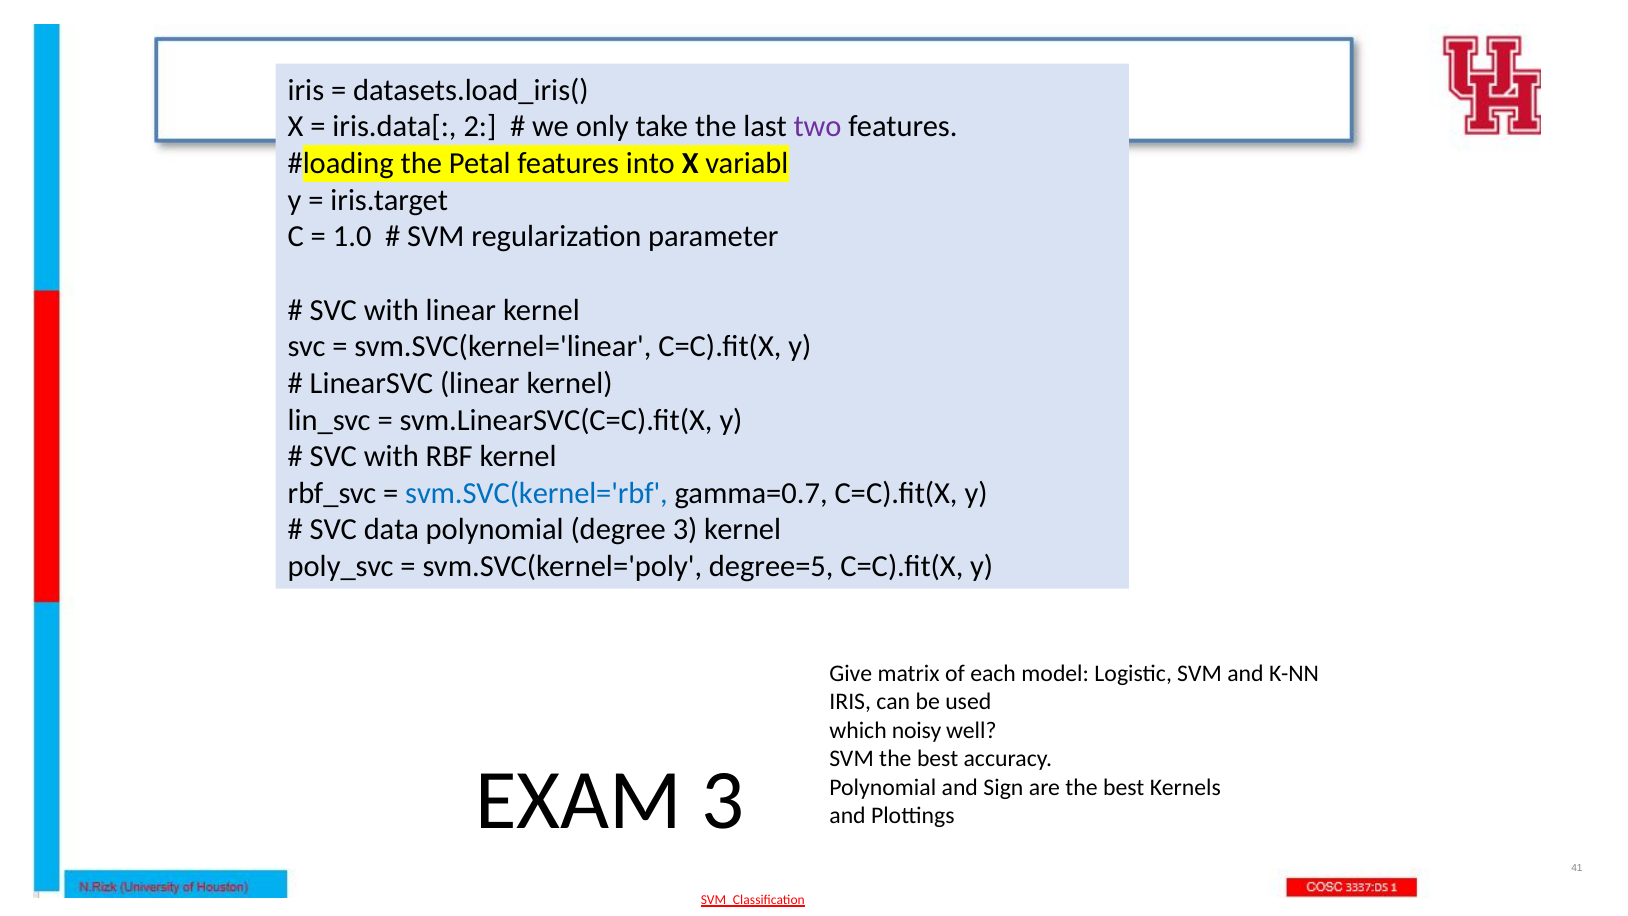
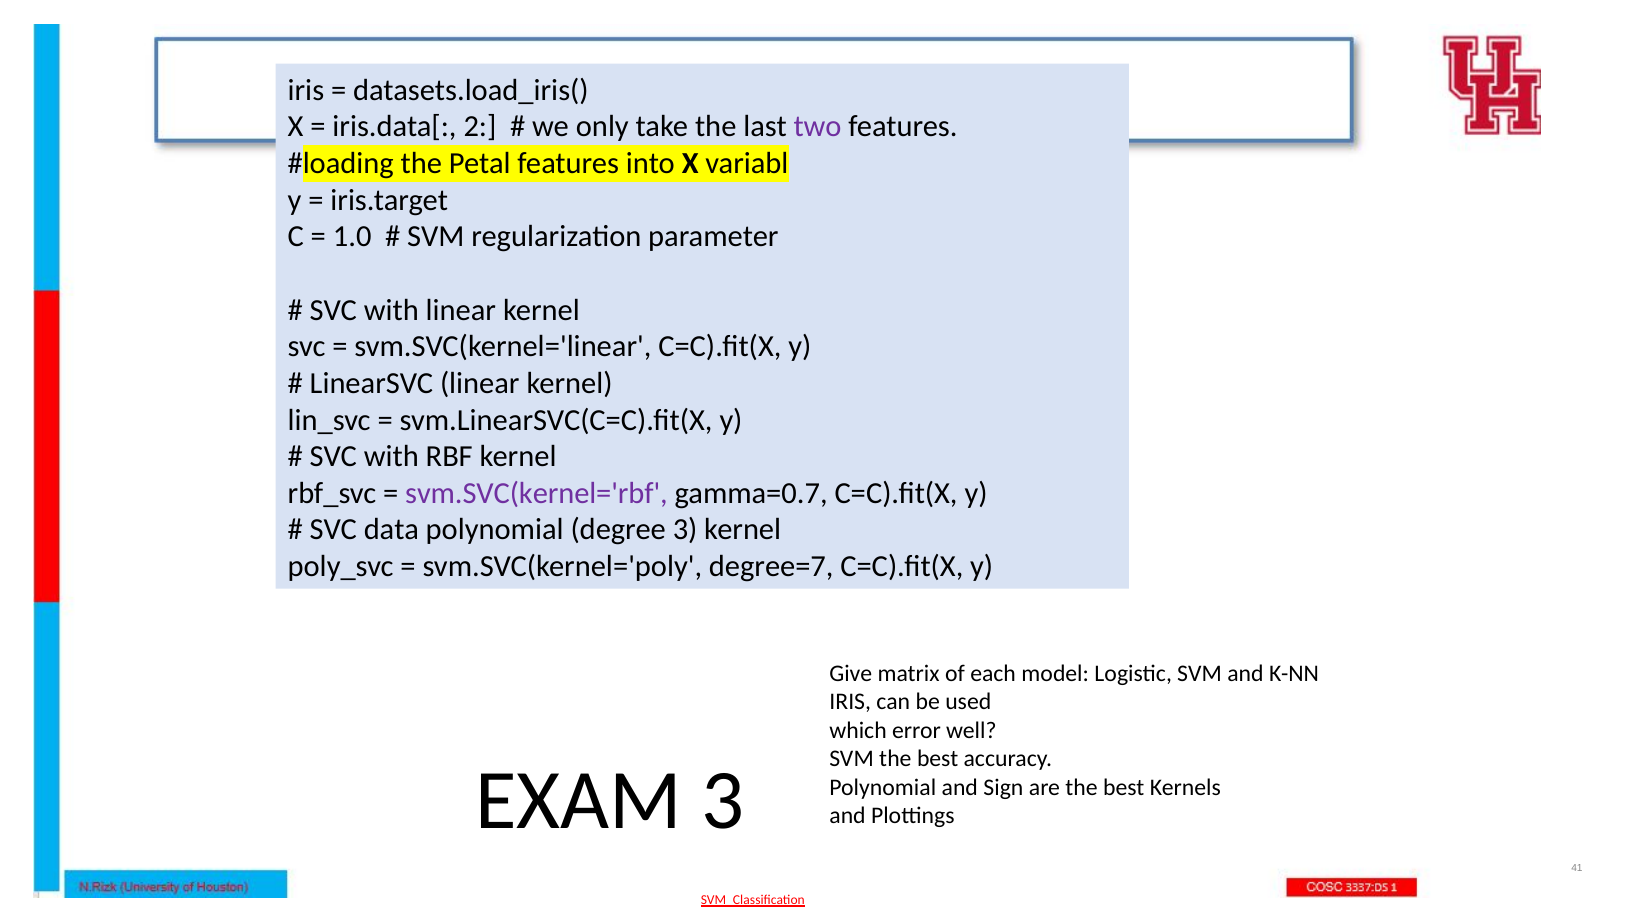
svm.SVC(kernel='rbf colour: blue -> purple (537, 493)
degree=5: degree=5 -> degree=7 (771, 566)
noisy: noisy -> error (917, 730)
